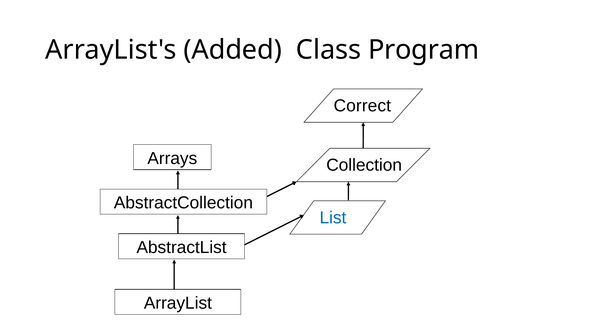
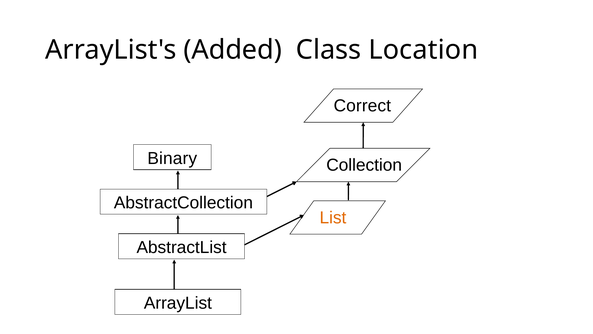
Program: Program -> Location (423, 50)
Arrays: Arrays -> Binary (172, 158)
List colour: blue -> orange (333, 217)
